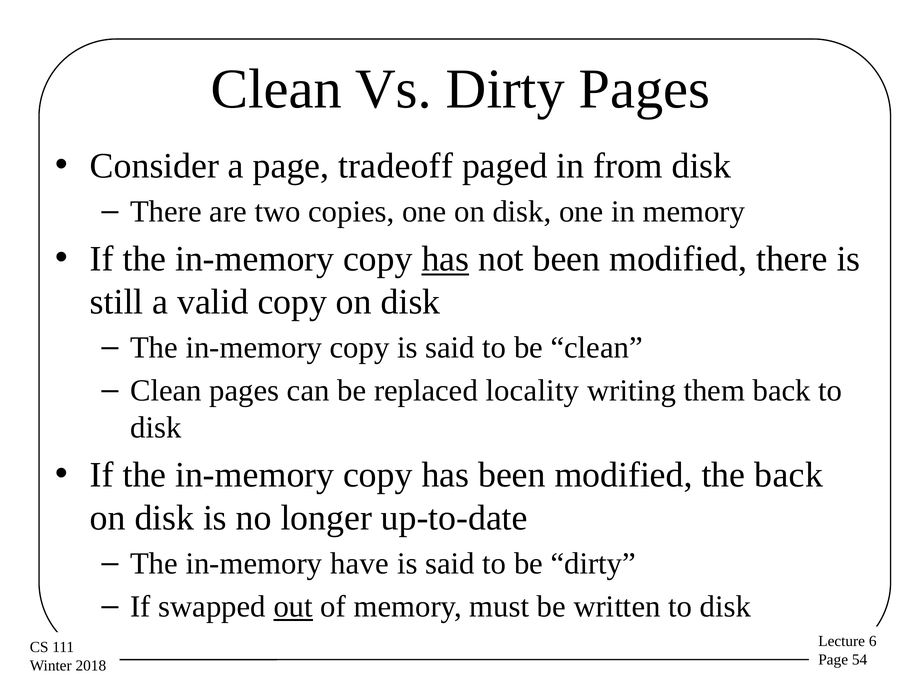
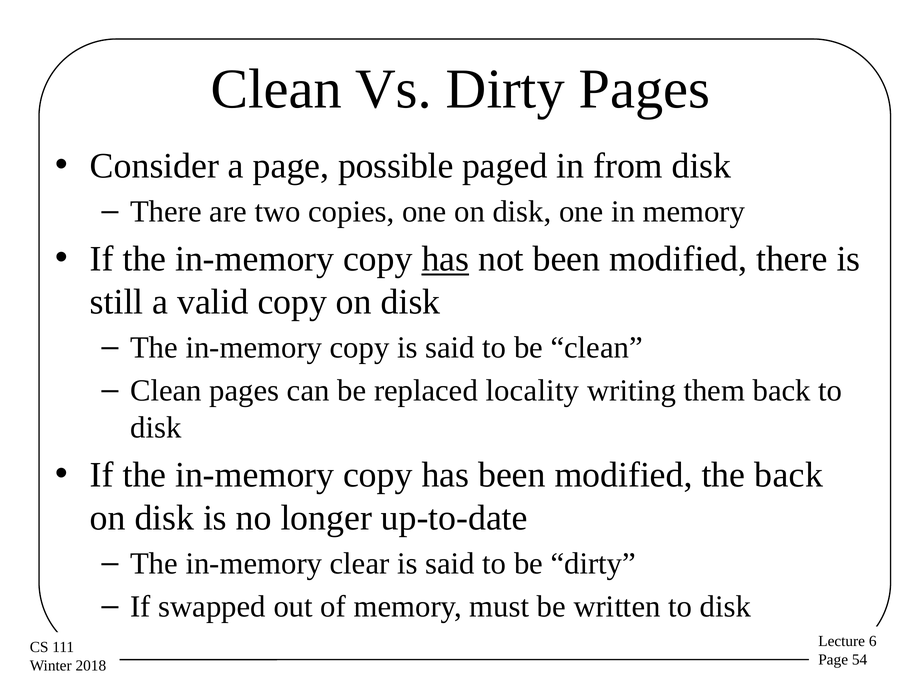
tradeoff: tradeoff -> possible (396, 166)
have: have -> clear (360, 564)
out underline: present -> none (293, 607)
